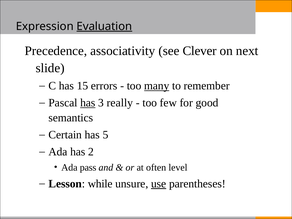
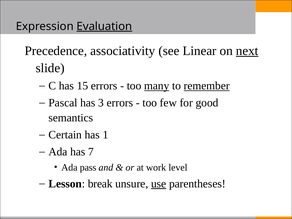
Clever: Clever -> Linear (200, 51)
next underline: none -> present (247, 51)
remember underline: none -> present (207, 86)
has underline: present -> none (88, 103)
3 really: really -> errors (120, 103)
5: 5 -> 1 (105, 135)
2: 2 -> 7 (91, 152)
often: often -> work (156, 168)
while: while -> break (100, 184)
